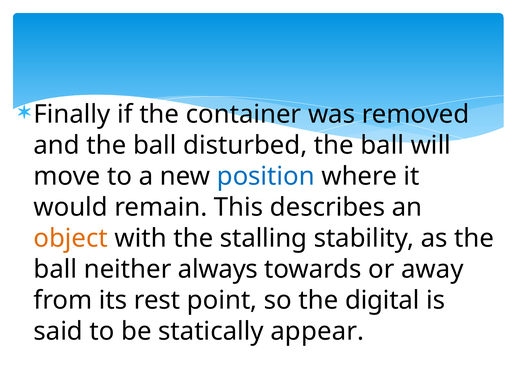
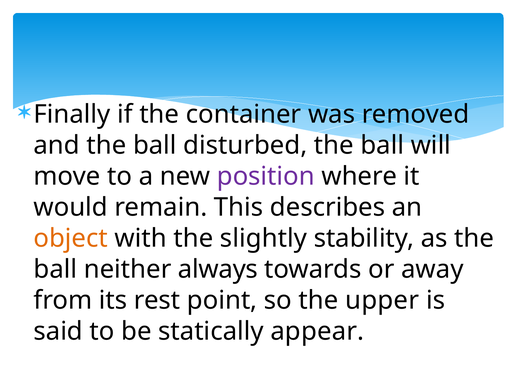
position colour: blue -> purple (266, 176)
stalling: stalling -> slightly (263, 238)
digital: digital -> upper (382, 300)
